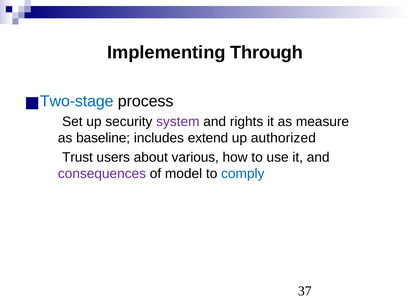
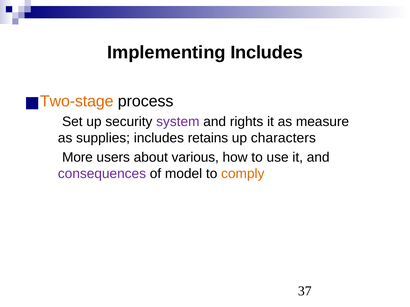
Implementing Through: Through -> Includes (267, 53)
Two-stage colour: blue -> orange (77, 102)
baseline: baseline -> supplies (103, 138)
extend: extend -> retains (208, 138)
authorized: authorized -> characters (283, 138)
Trust: Trust -> More (77, 157)
comply colour: blue -> orange (243, 174)
